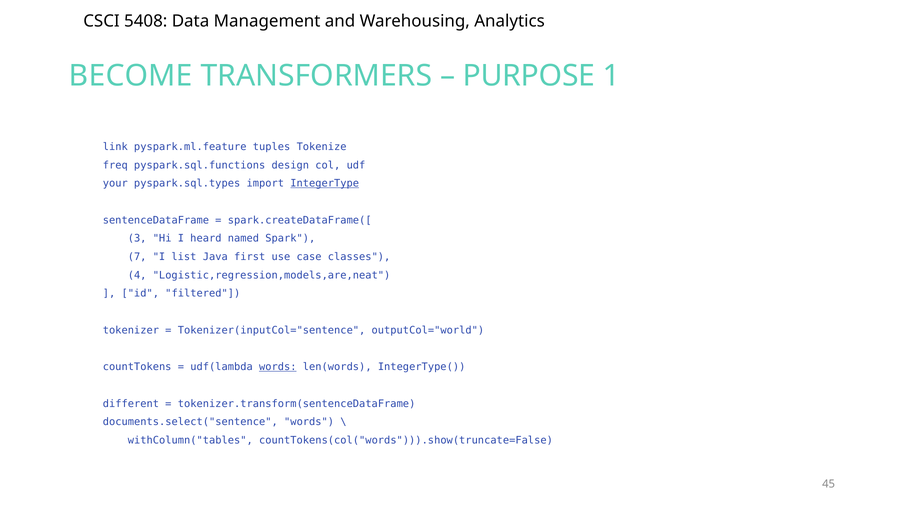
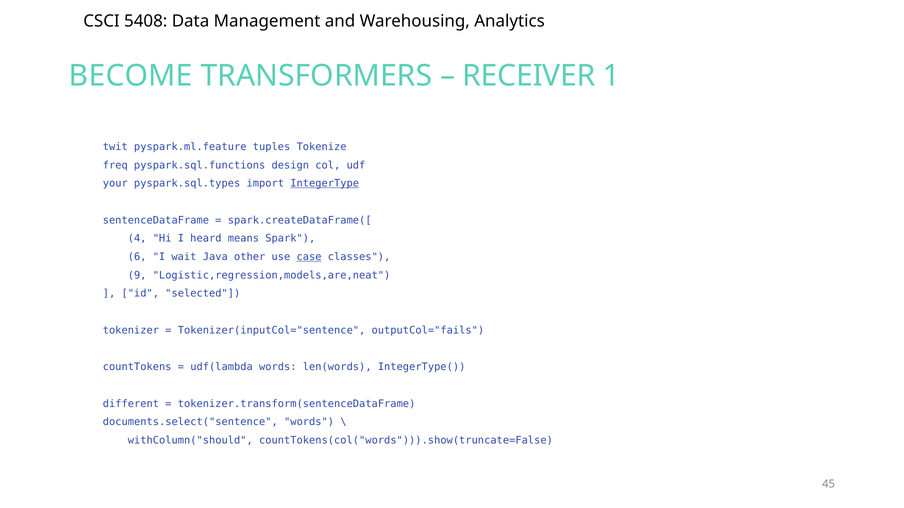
PURPOSE: PURPOSE -> RECEIVER (529, 76)
link: link -> twit (115, 147)
3: 3 -> 4 (137, 239)
named: named -> means (243, 239)
7: 7 -> 6 (137, 257)
list: list -> wait (184, 257)
first: first -> other (250, 257)
case underline: none -> present (309, 257)
4: 4 -> 9 (137, 275)
filtered: filtered -> selected (203, 294)
outputCol="world: outputCol="world -> outputCol="fails (428, 331)
words underline: present -> none (278, 367)
withColumn("tables: withColumn("tables -> withColumn("should (190, 441)
